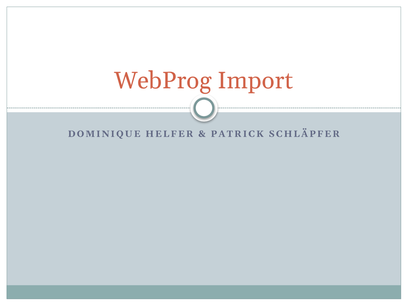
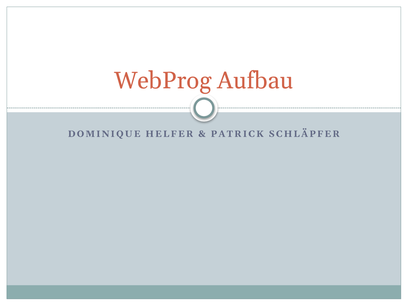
Import: Import -> Aufbau (255, 81)
